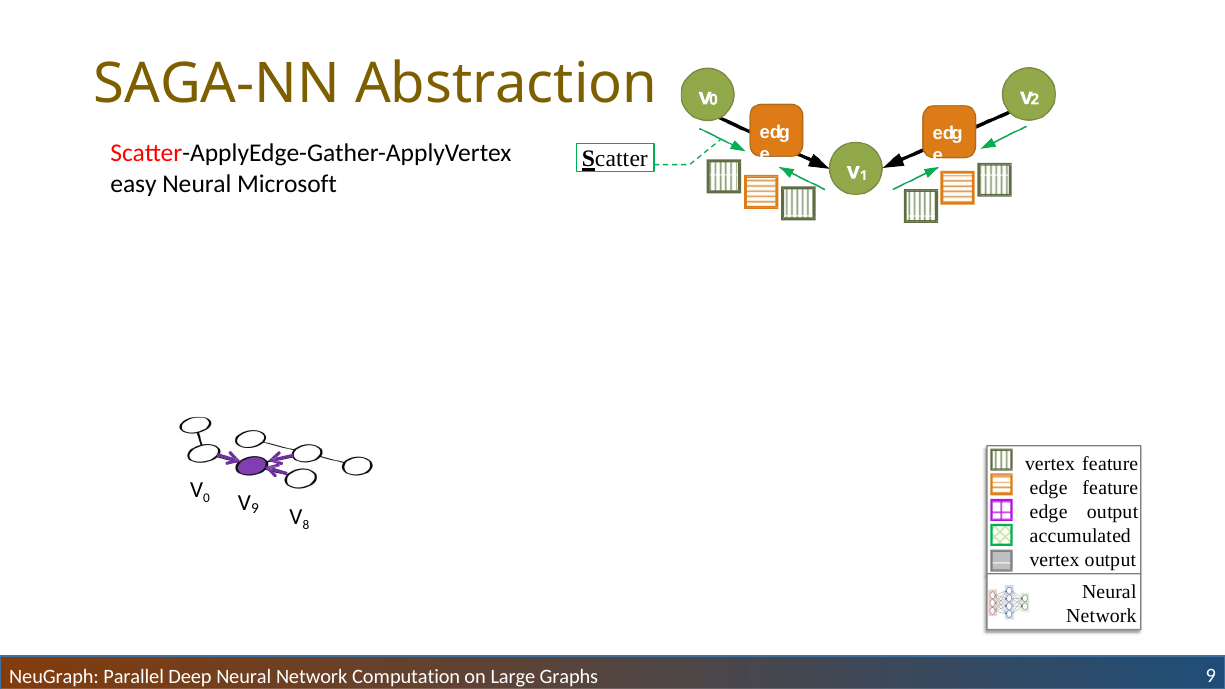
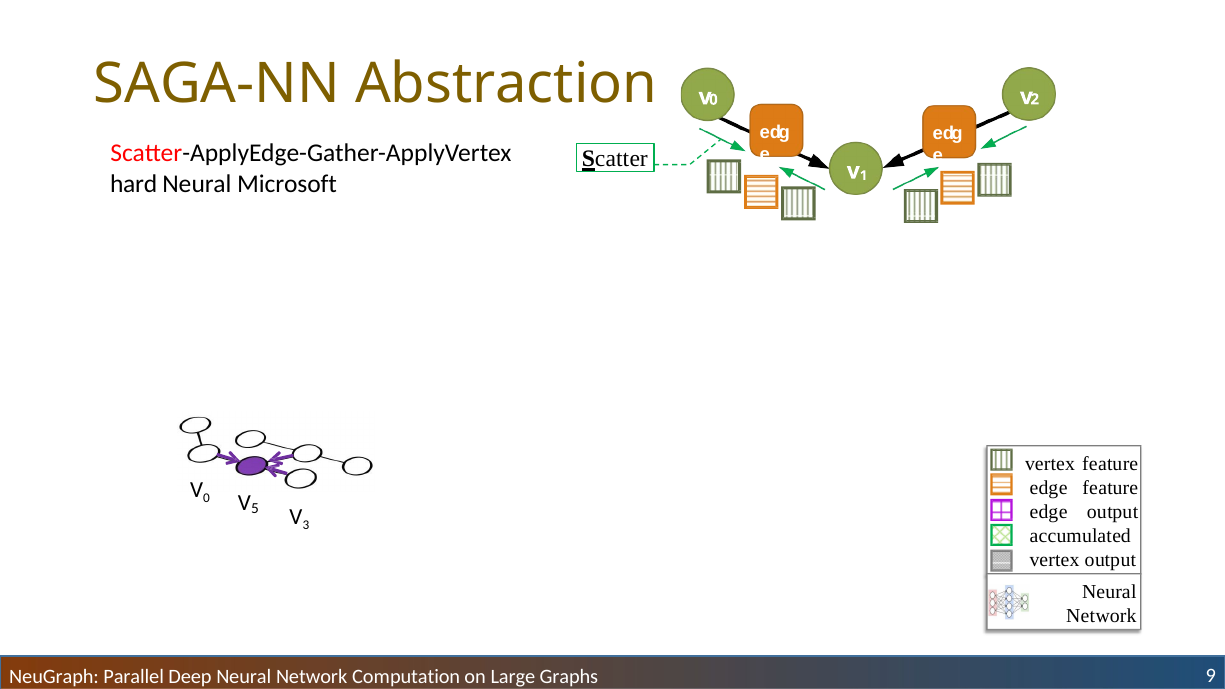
easy: easy -> hard (134, 184)
V 9: 9 -> 5 (255, 509)
8: 8 -> 3 (306, 525)
